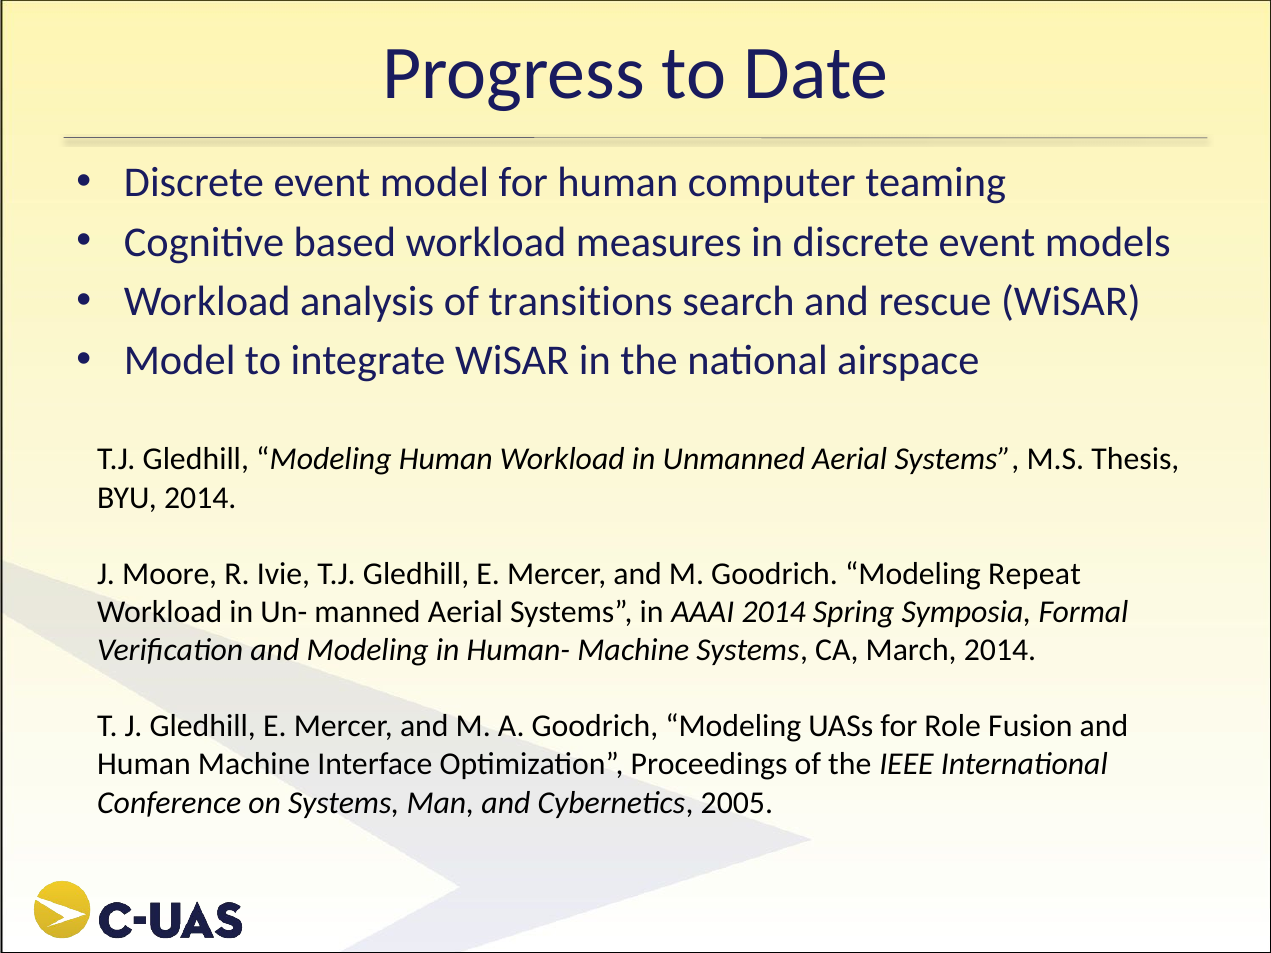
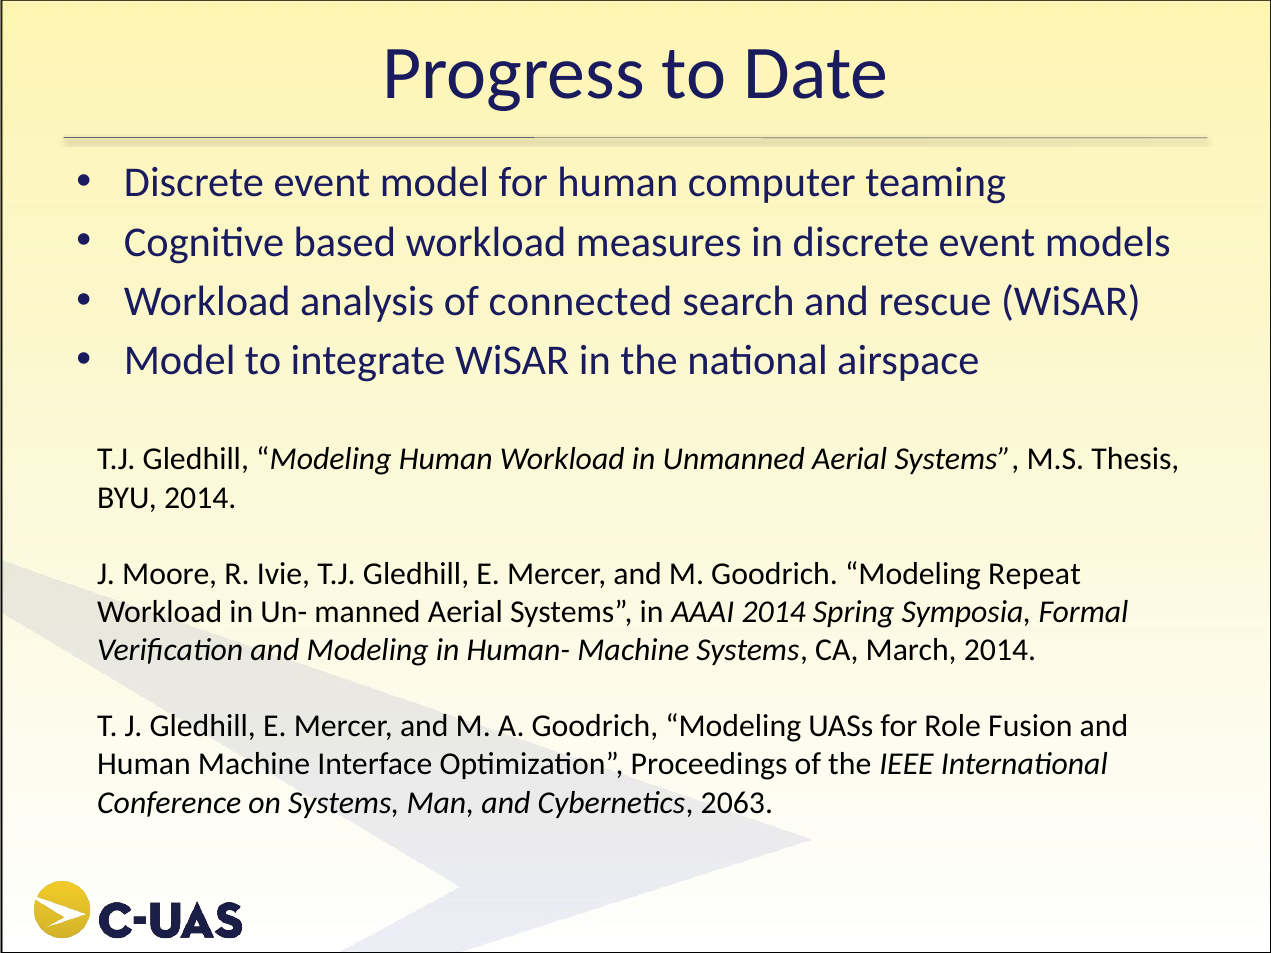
transitions: transitions -> connected (581, 302)
2005: 2005 -> 2063 (737, 803)
